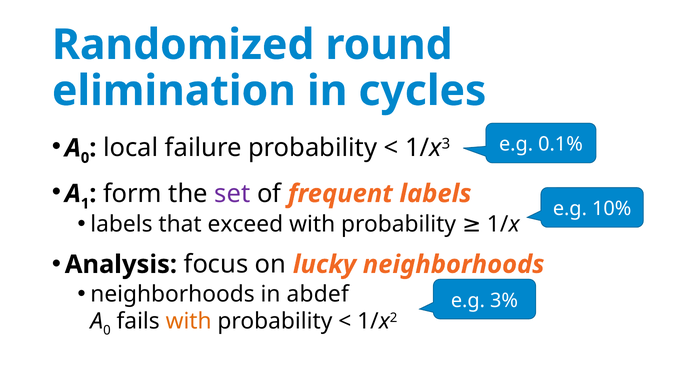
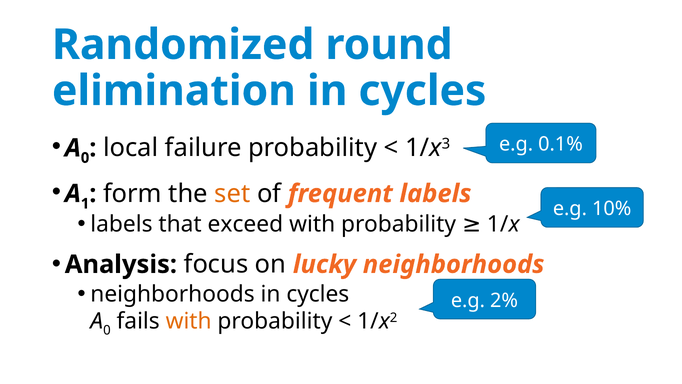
set colour: purple -> orange (232, 193)
neighborhoods in abdef: abdef -> cycles (318, 294)
3%: 3% -> 2% (504, 300)
